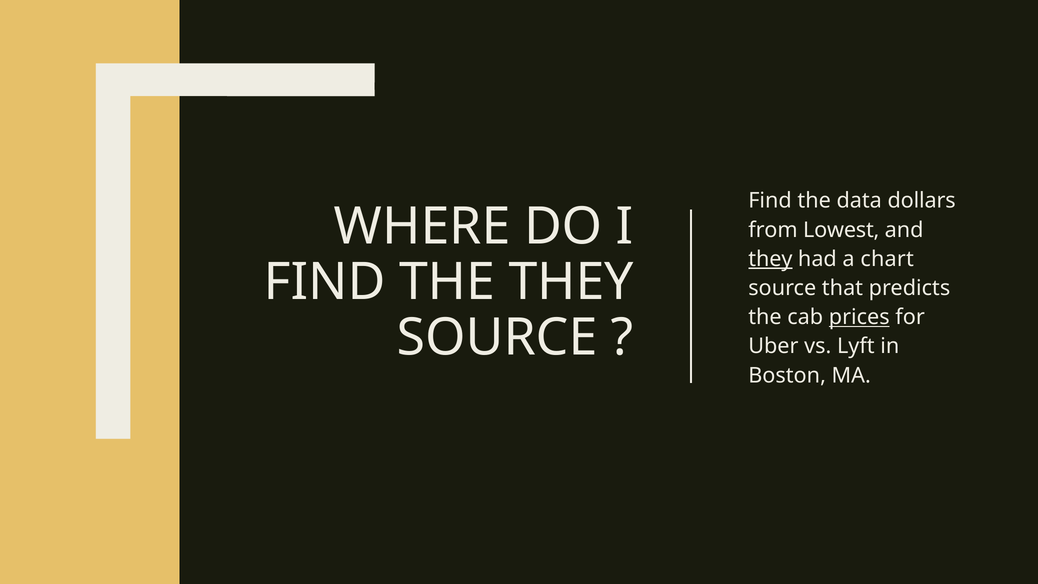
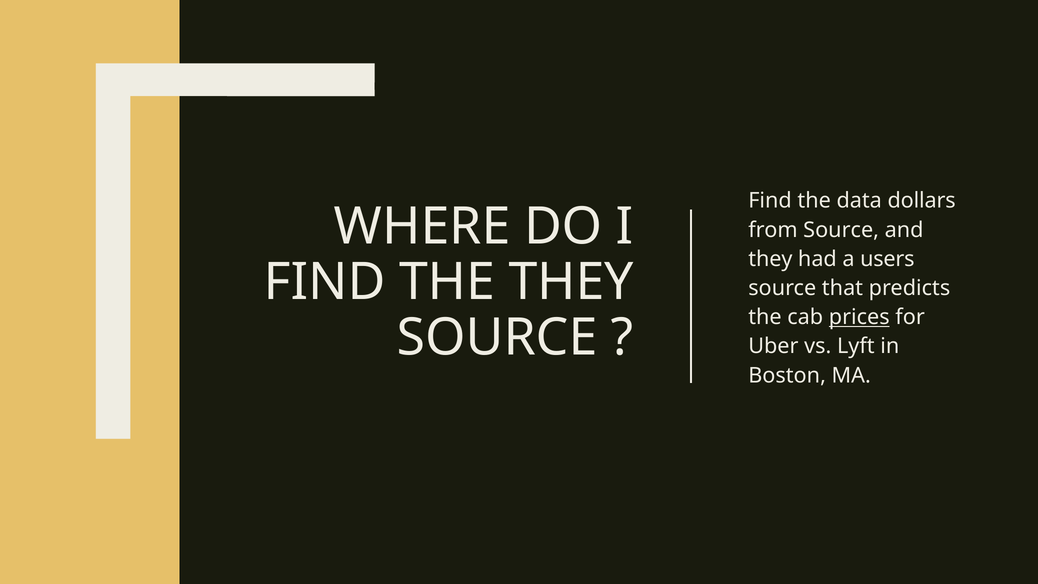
from Lowest: Lowest -> Source (841, 230)
they underline: present -> none (770, 259)
chart: chart -> users (887, 259)
